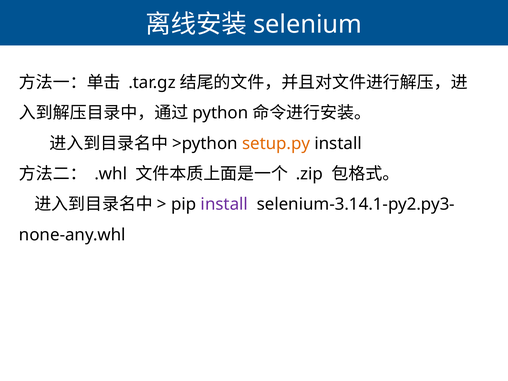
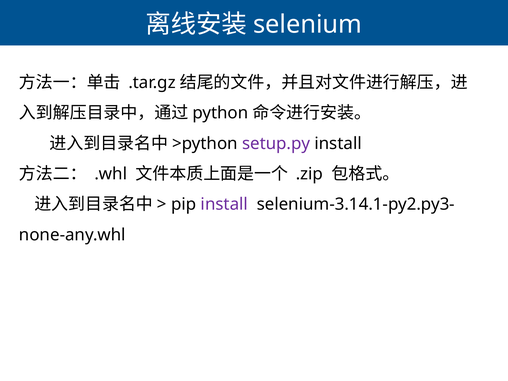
setup.py colour: orange -> purple (276, 143)
